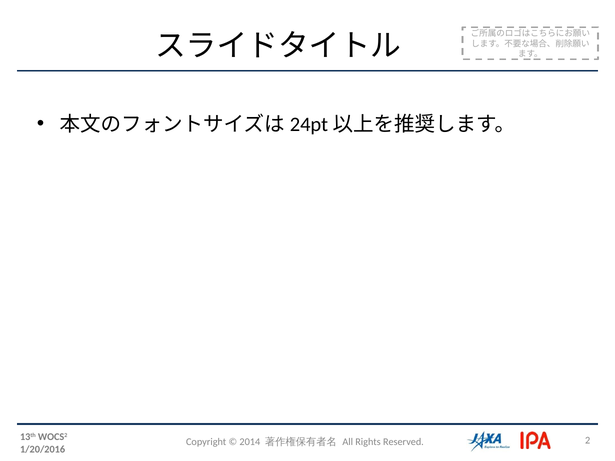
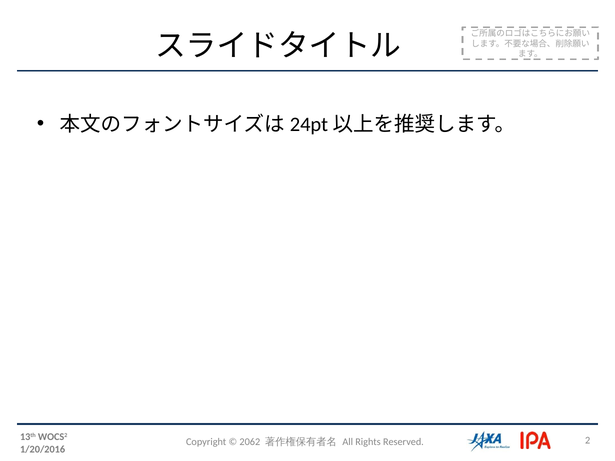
2014: 2014 -> 2062 (250, 442)
